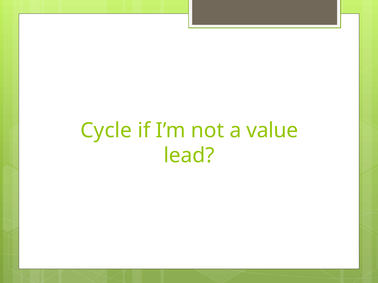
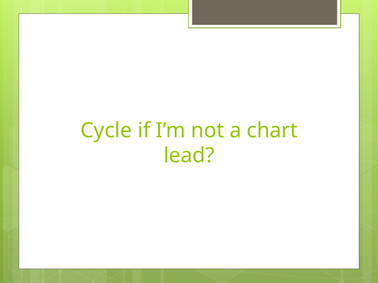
value: value -> chart (272, 131)
